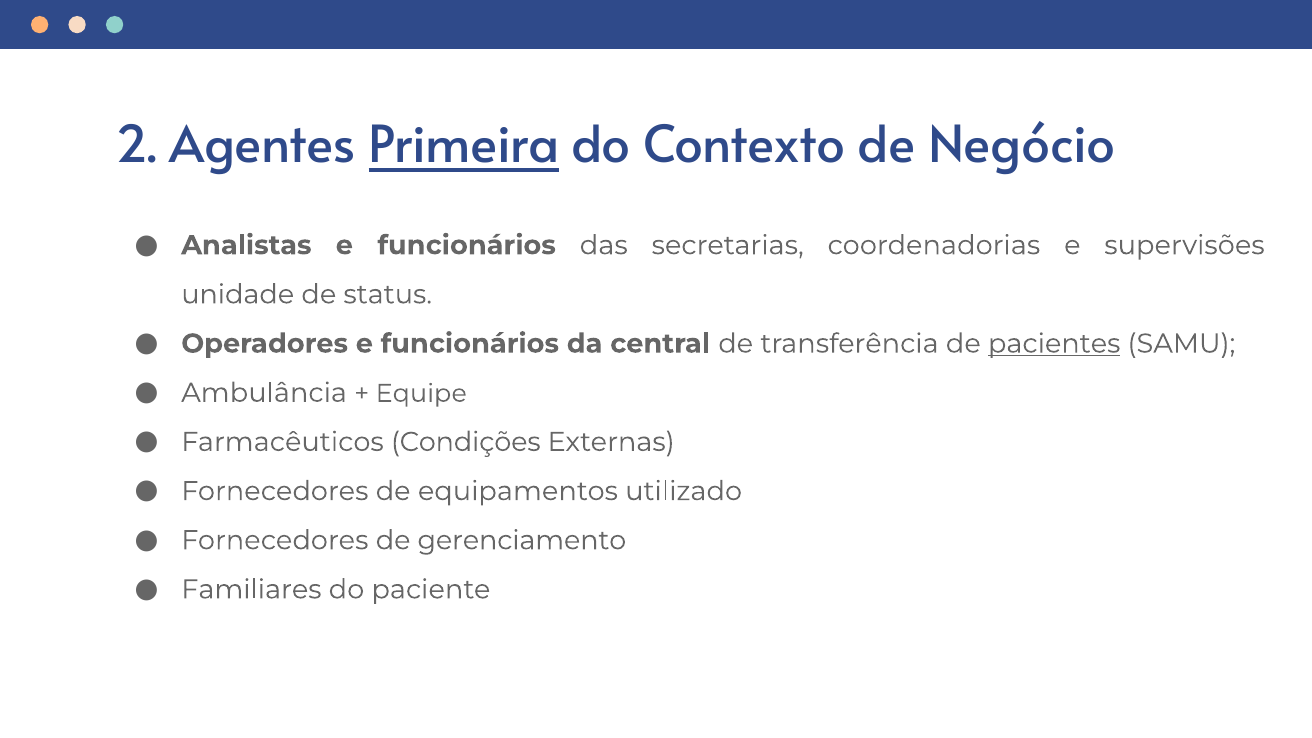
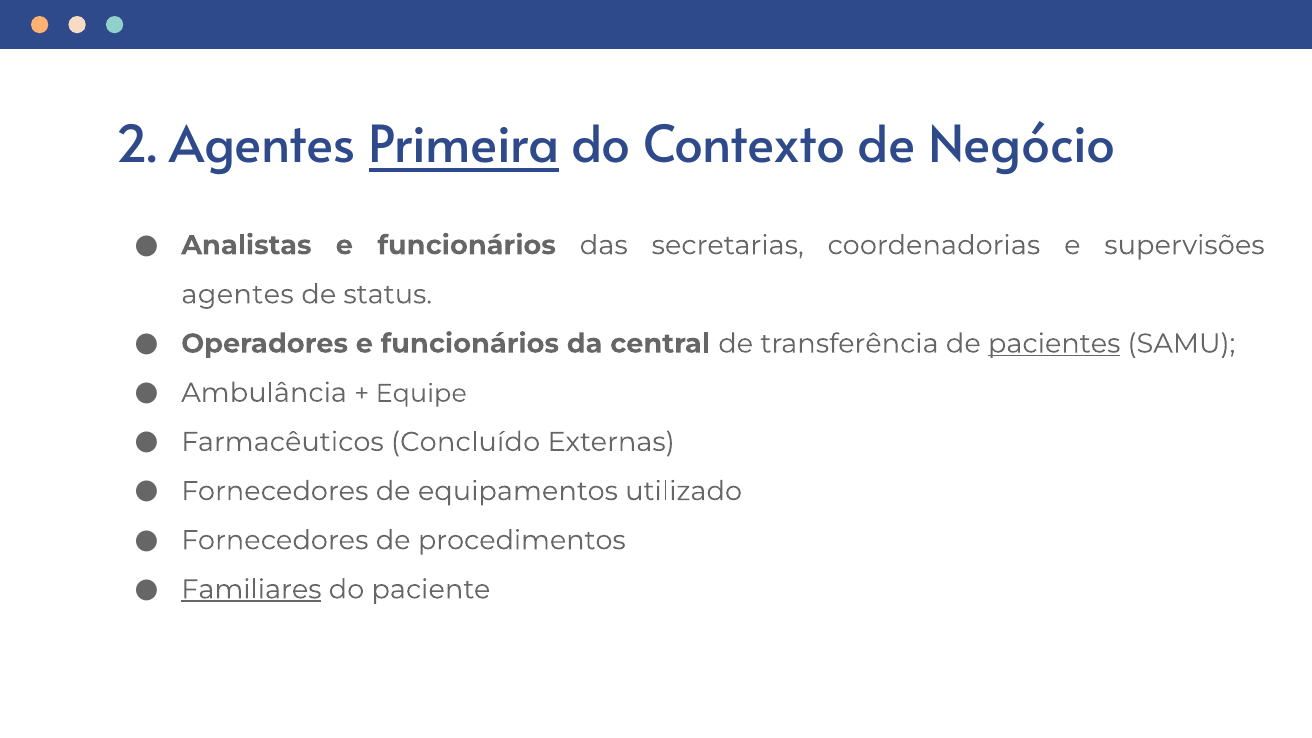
unidade: unidade -> agentes (238, 294)
Condições: Condições -> Concluído (466, 442)
gerenciamento: gerenciamento -> procedimentos (522, 540)
Familiares underline: none -> present (251, 589)
